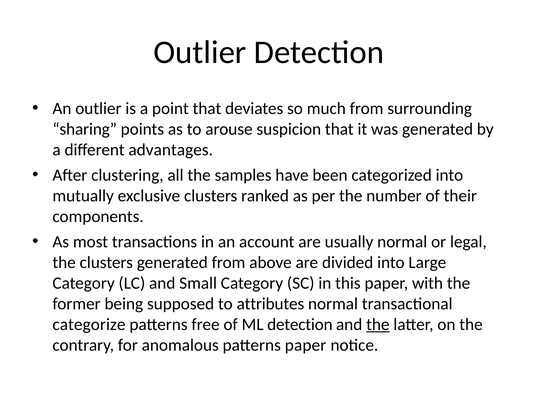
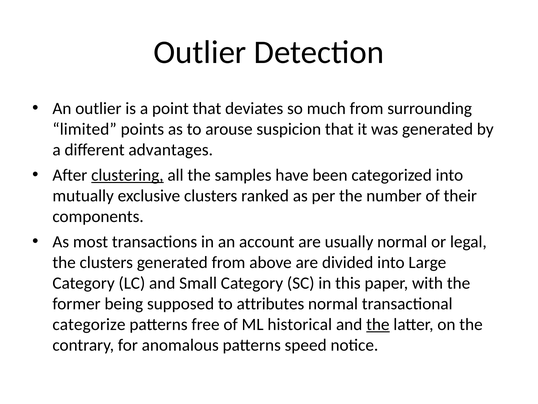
sharing: sharing -> limited (85, 129)
clustering underline: none -> present (127, 175)
ML detection: detection -> historical (300, 324)
patterns paper: paper -> speed (306, 345)
